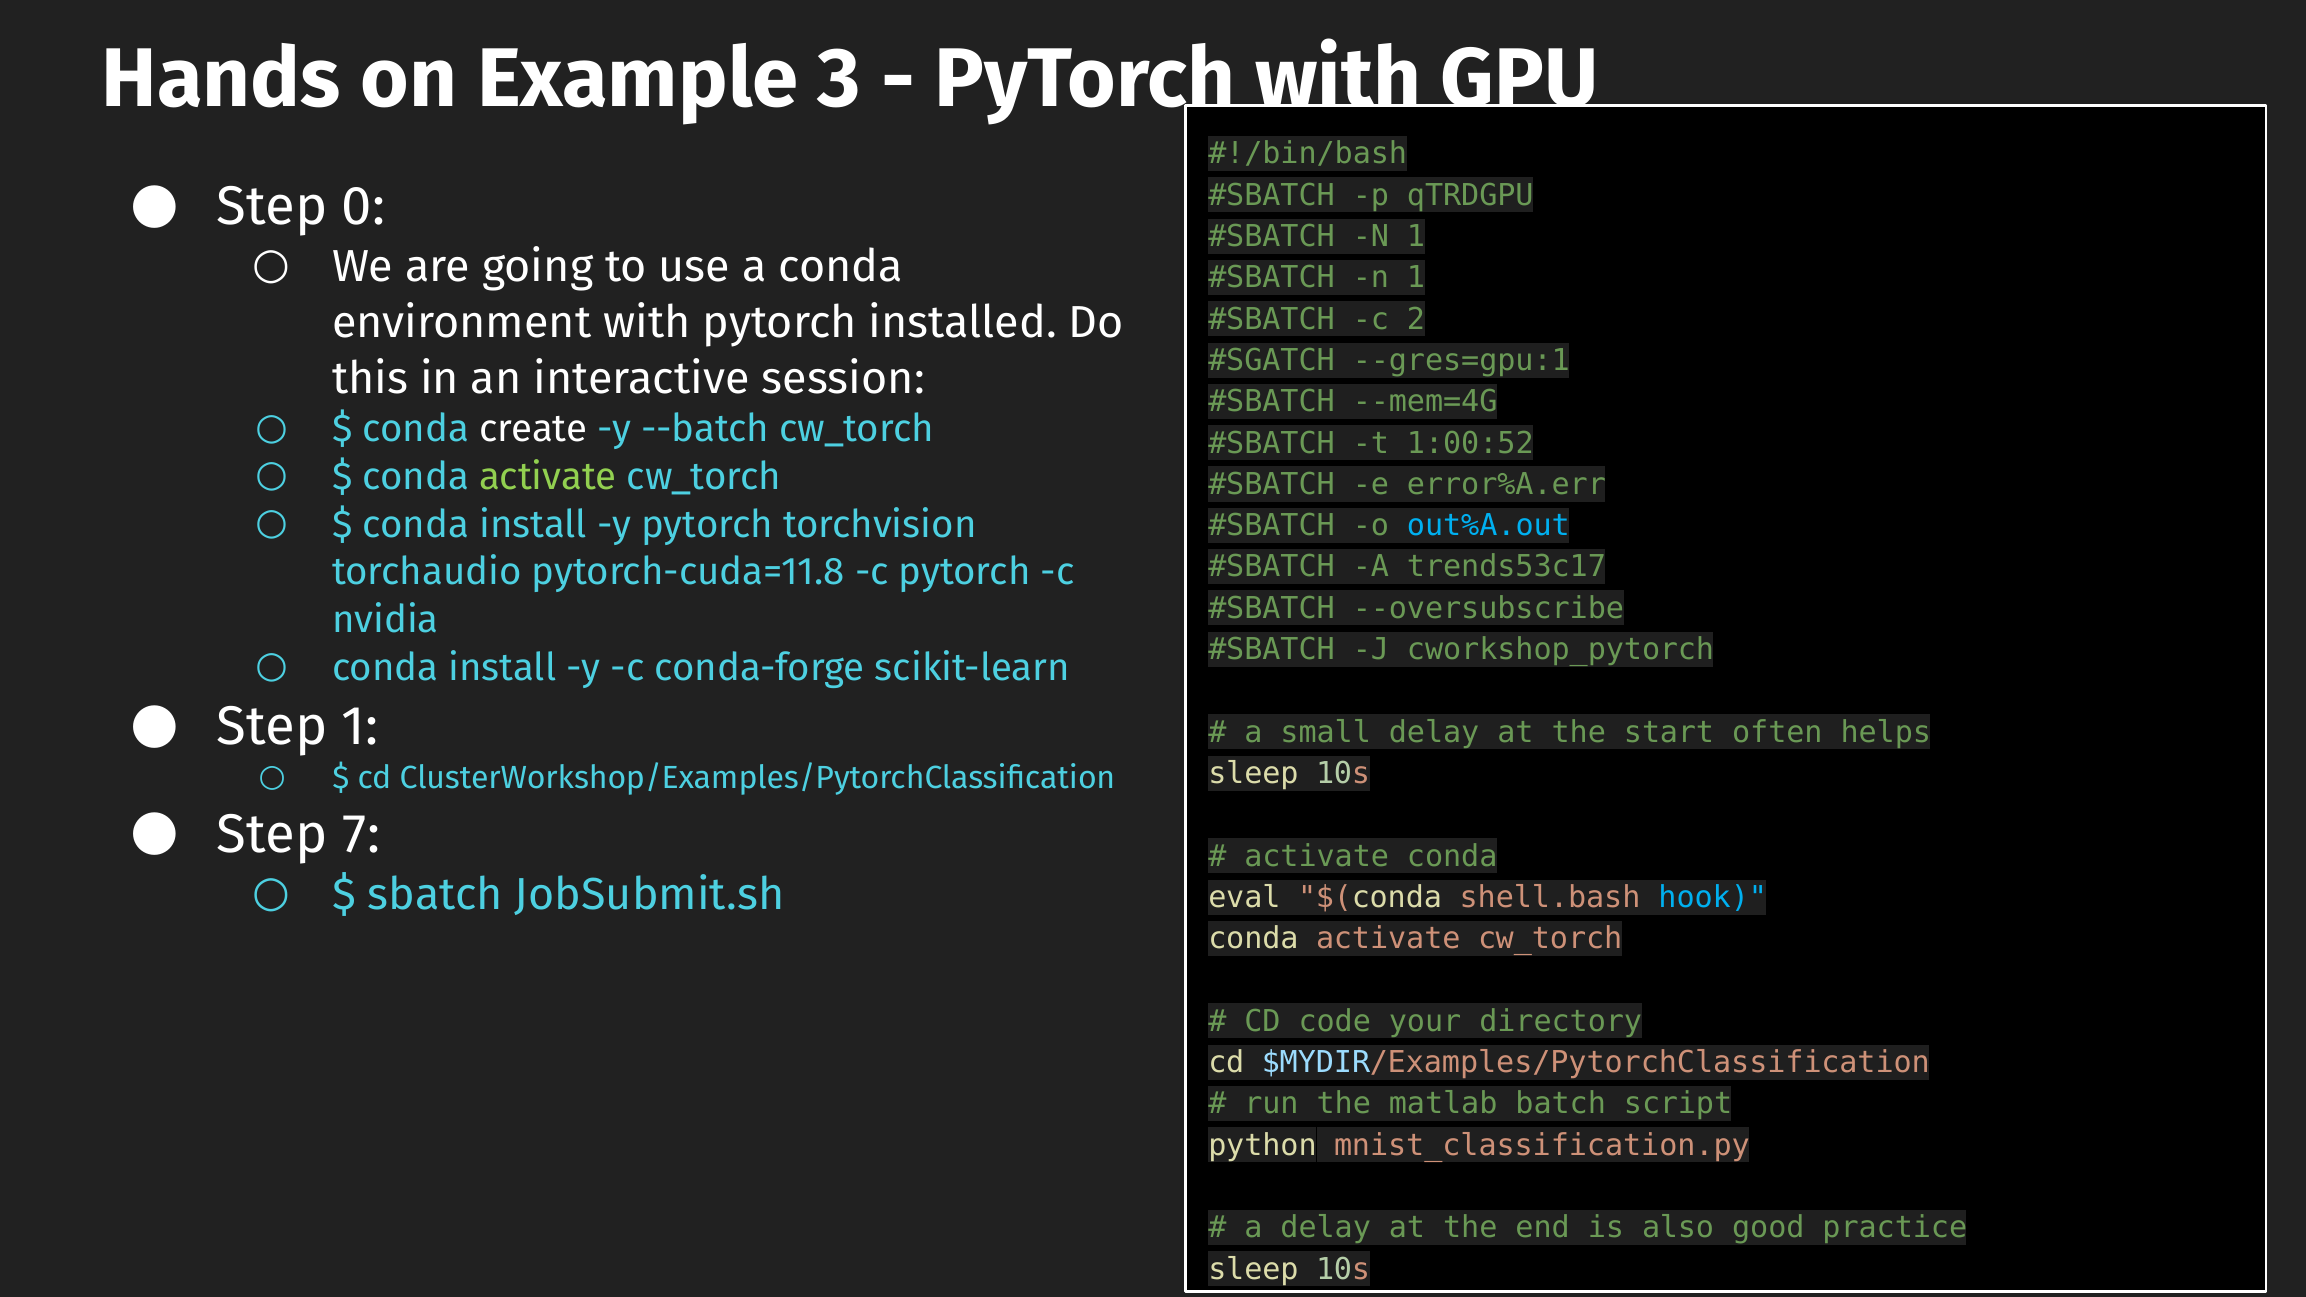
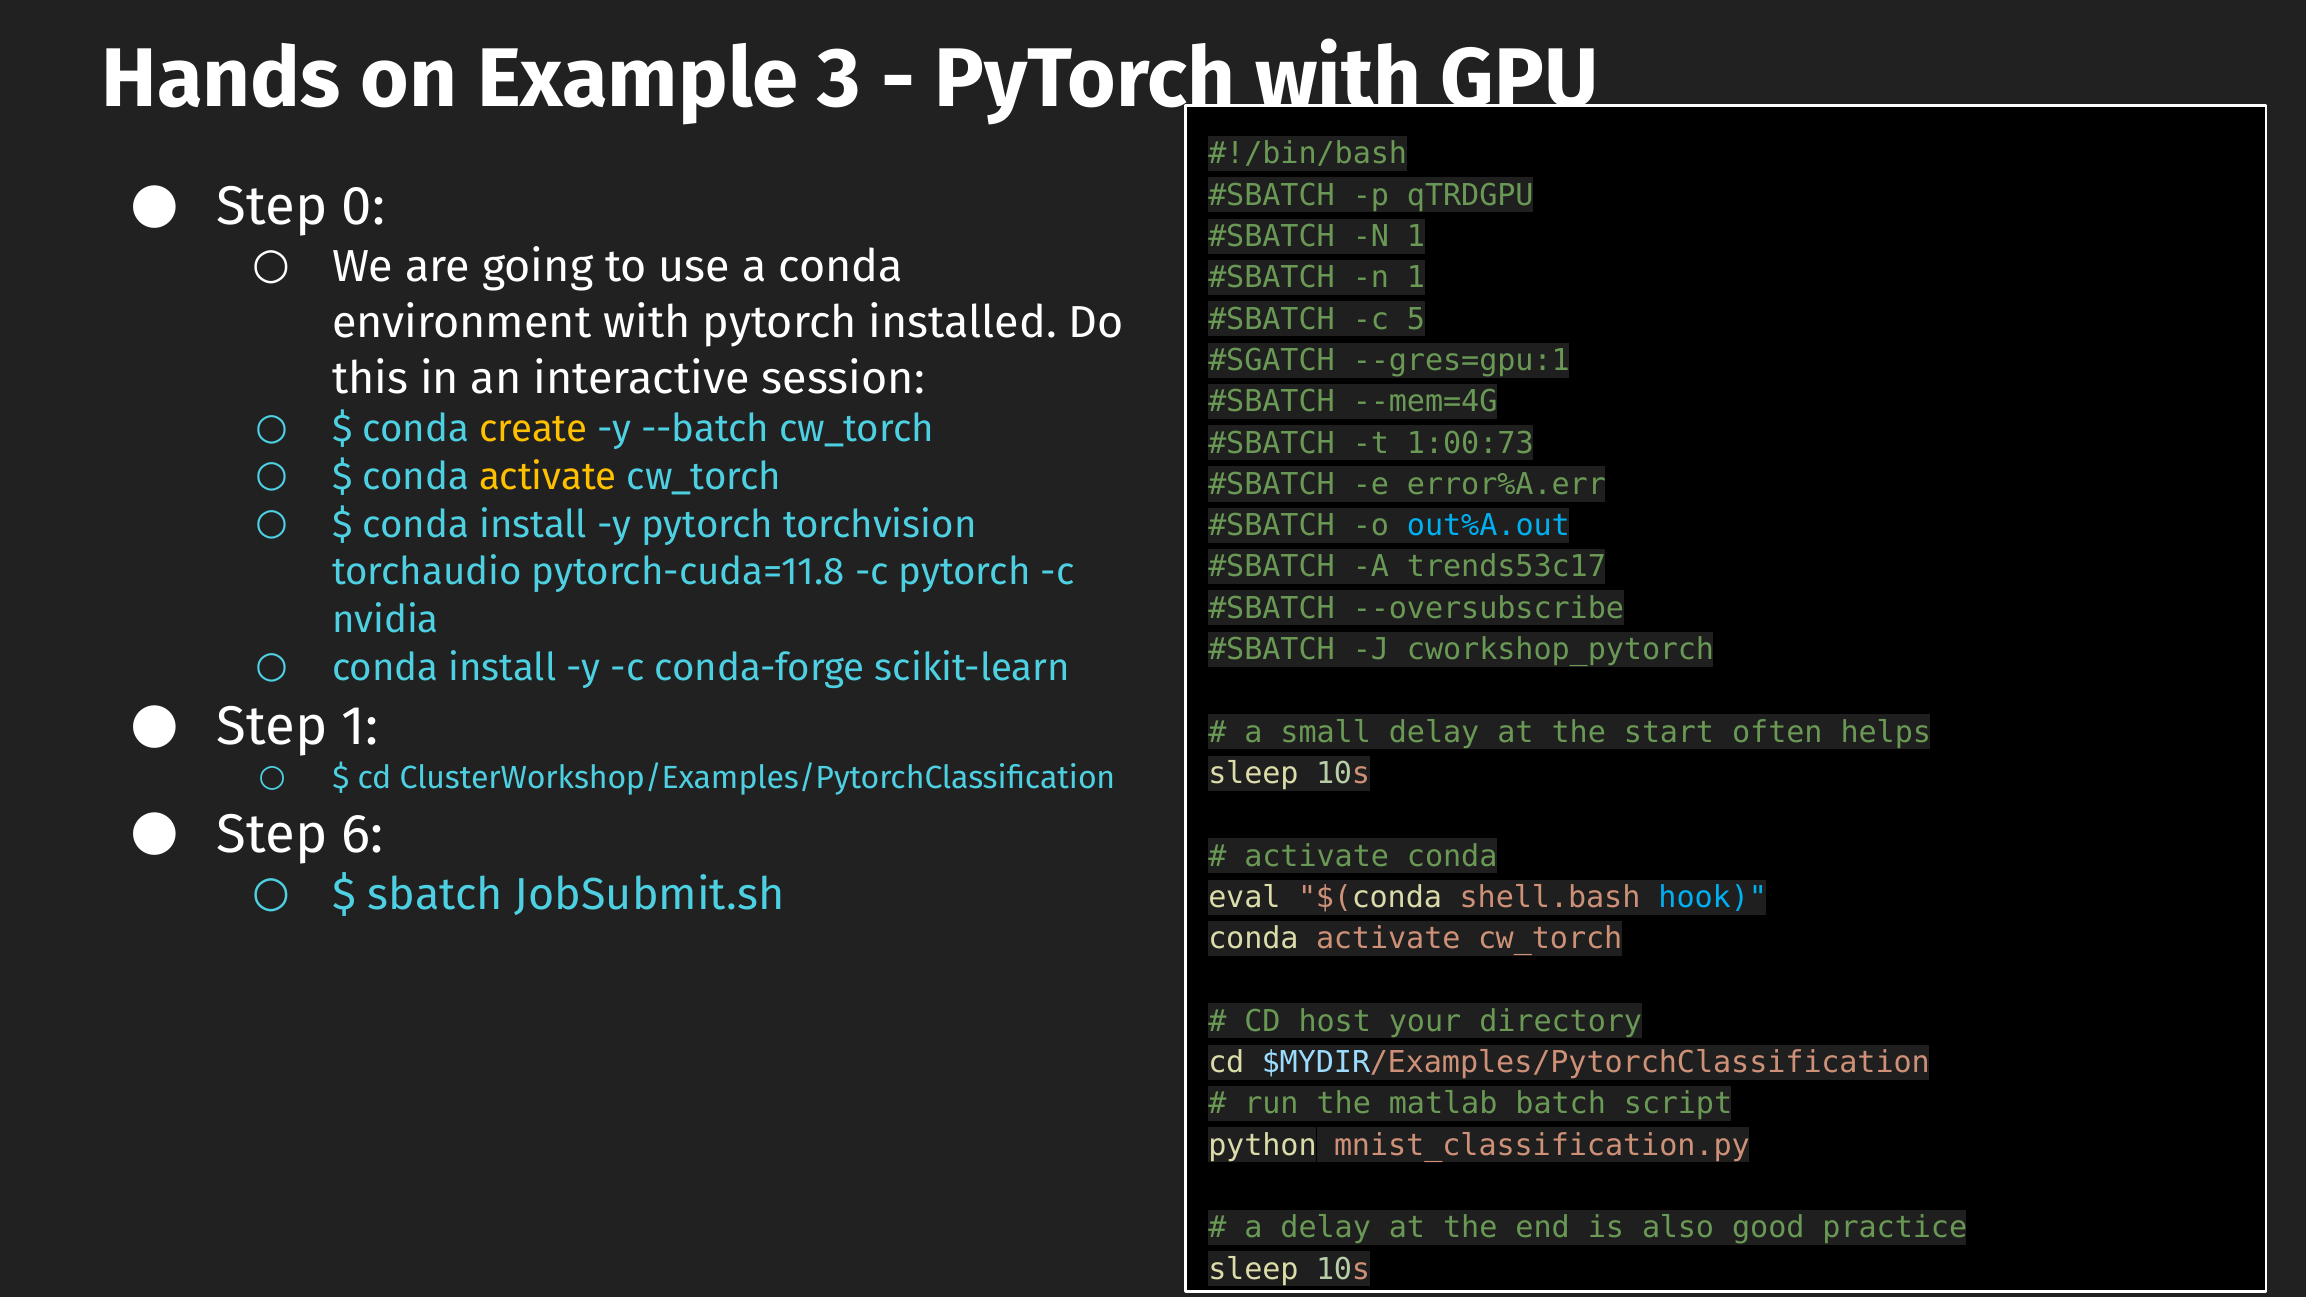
2: 2 -> 5 (1416, 319)
create colour: white -> yellow (533, 429)
1:00:52: 1:00:52 -> 1:00:73 (1470, 443)
activate colour: light green -> yellow (548, 477)
7: 7 -> 6 (362, 834)
code: code -> host (1335, 1021)
